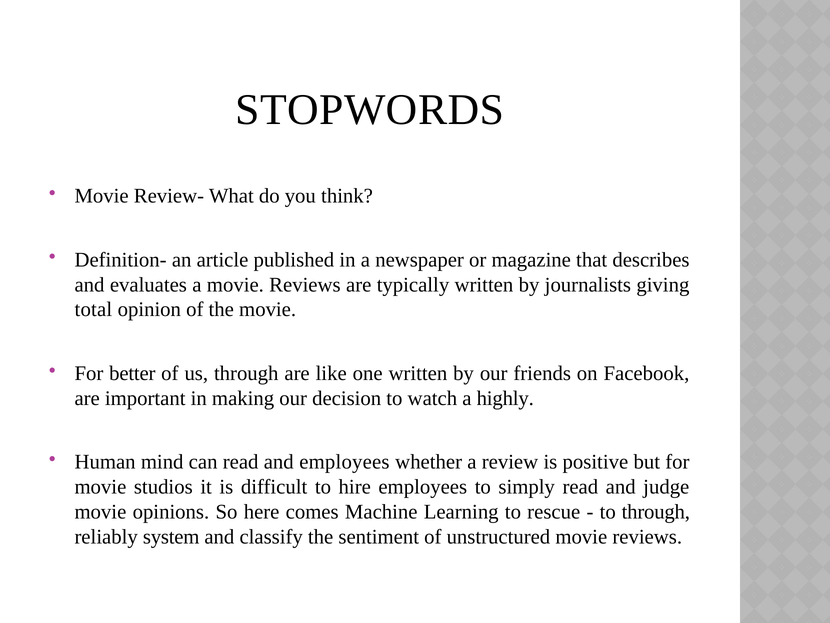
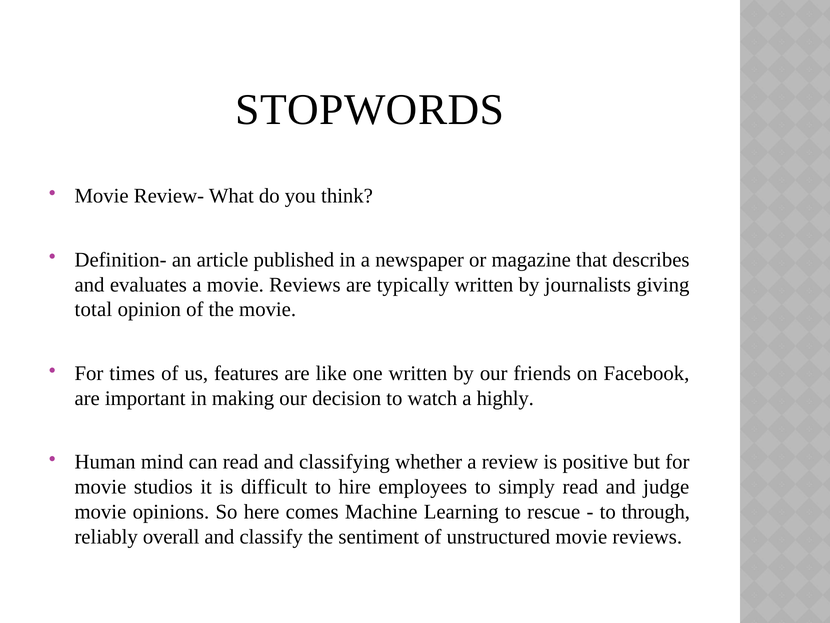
better: better -> times (132, 373)
us through: through -> features (246, 373)
and employees: employees -> classifying (344, 462)
system: system -> overall (171, 536)
